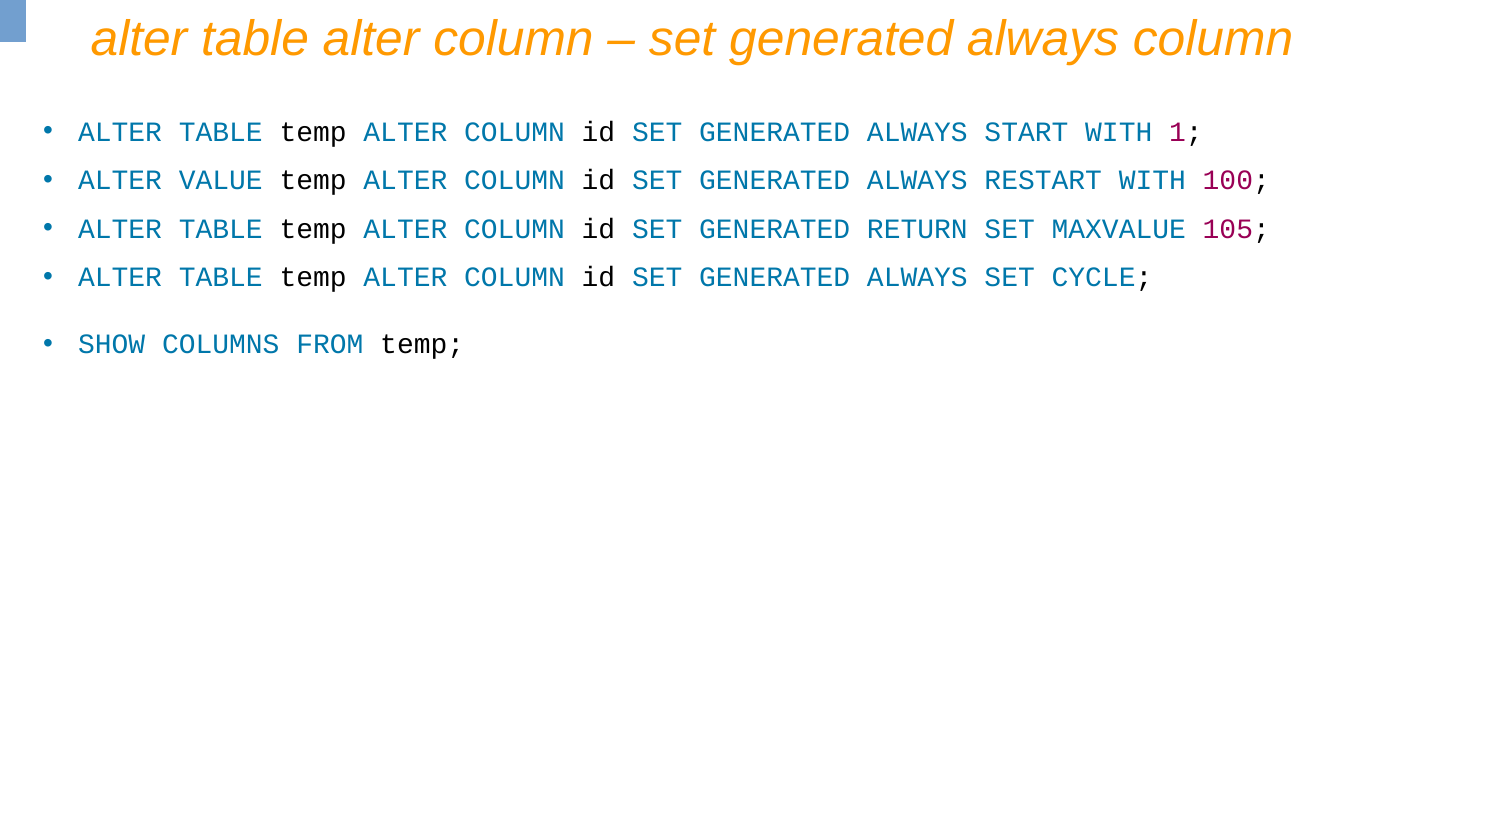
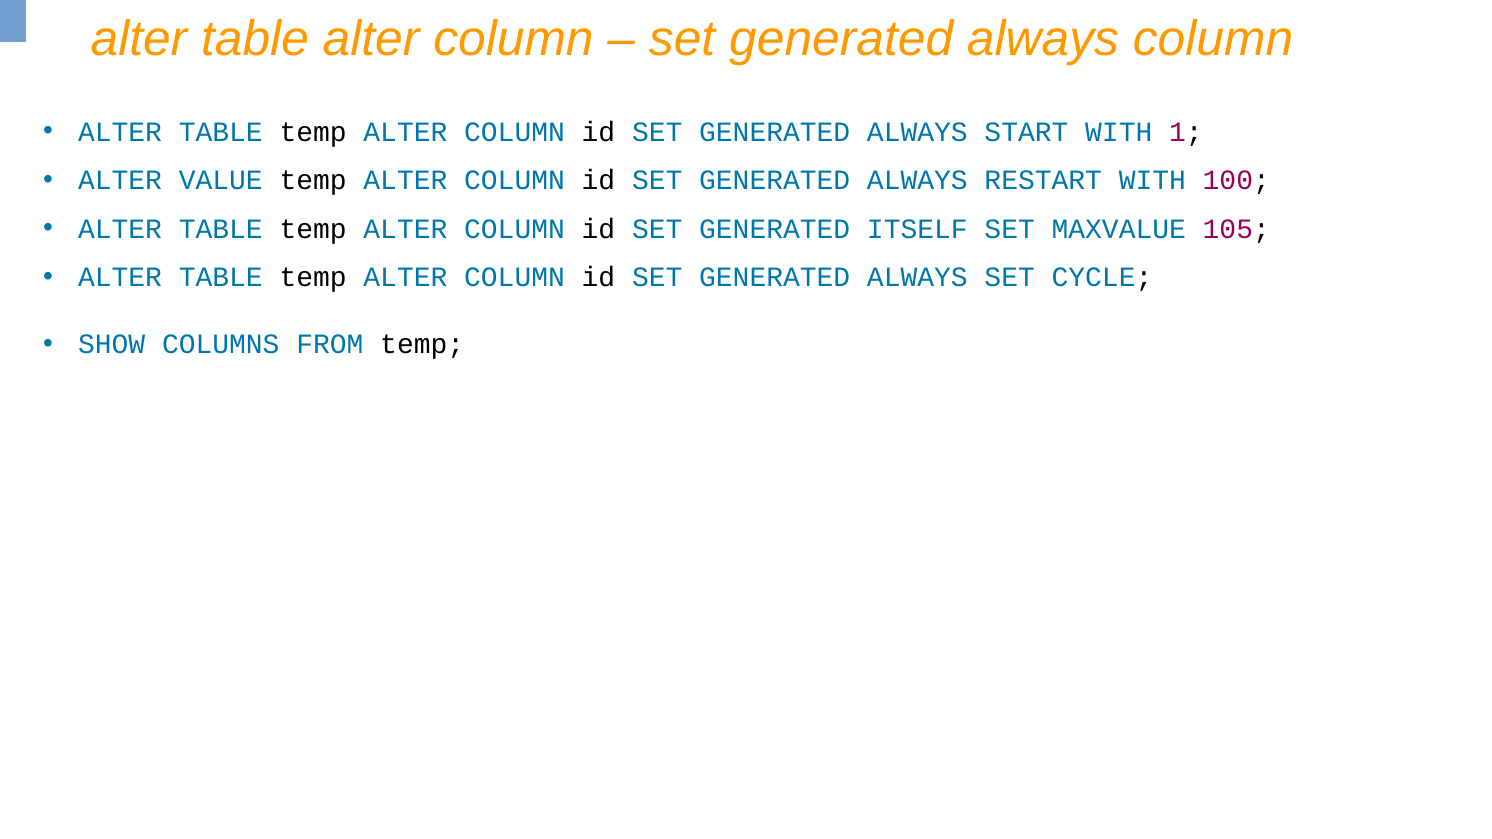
RETURN: RETURN -> ITSELF (917, 229)
